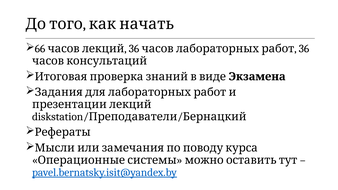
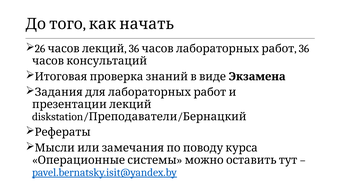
66: 66 -> 26 (40, 49)
